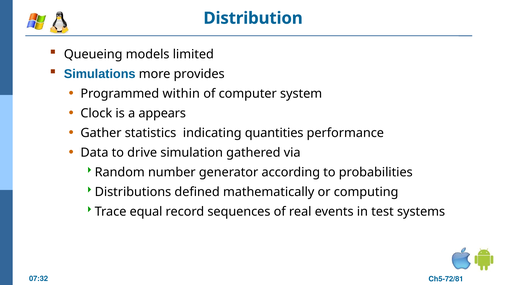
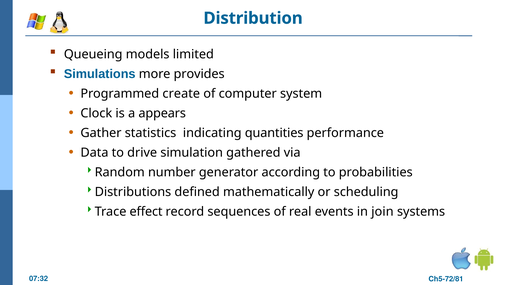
within: within -> create (181, 94)
computing: computing -> scheduling (366, 192)
equal: equal -> effect (146, 211)
test: test -> join (382, 211)
